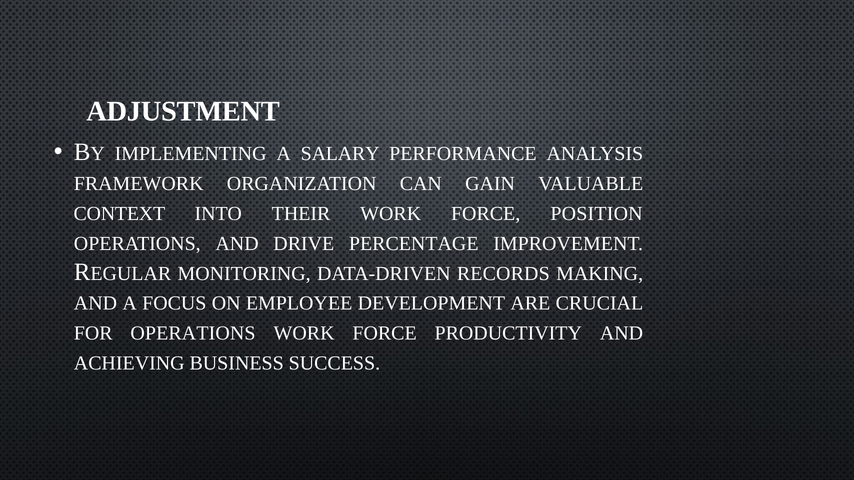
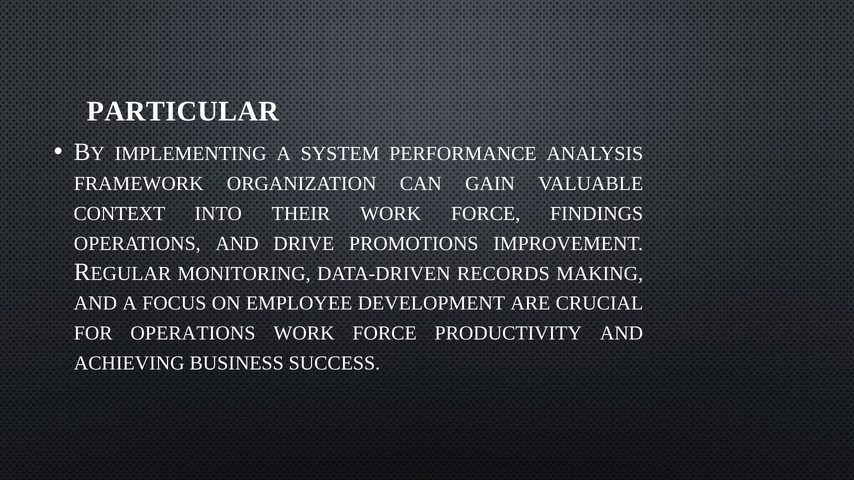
ADJUSTMENT: ADJUSTMENT -> PARTICULAR (183, 111)
SALARY: SALARY -> SYSTEM (340, 154)
POSITION: POSITION -> FINDINGS (597, 214)
PERCENTAGE: PERCENTAGE -> PROMOTIONS (414, 244)
